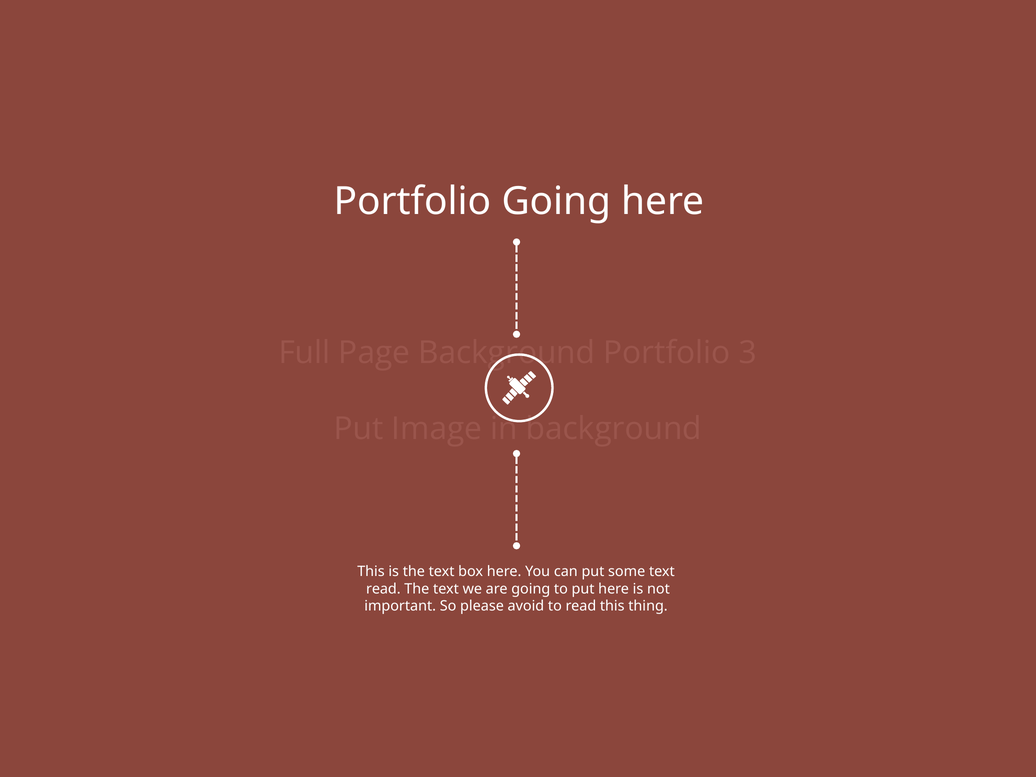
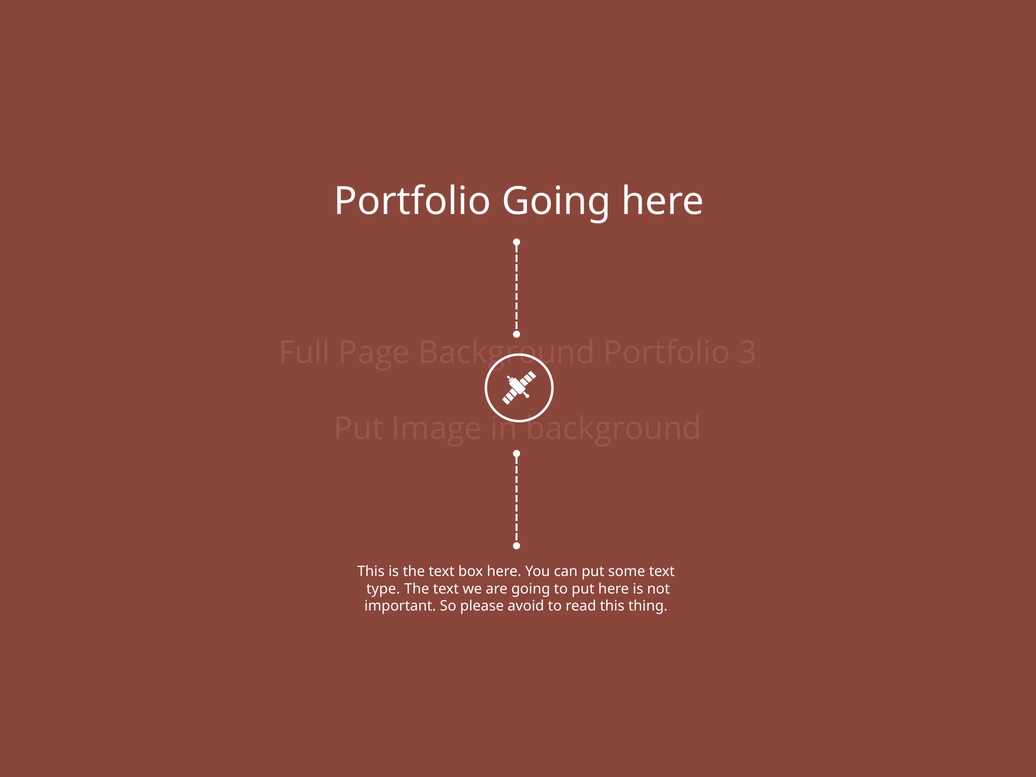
read: read -> type (383, 589)
